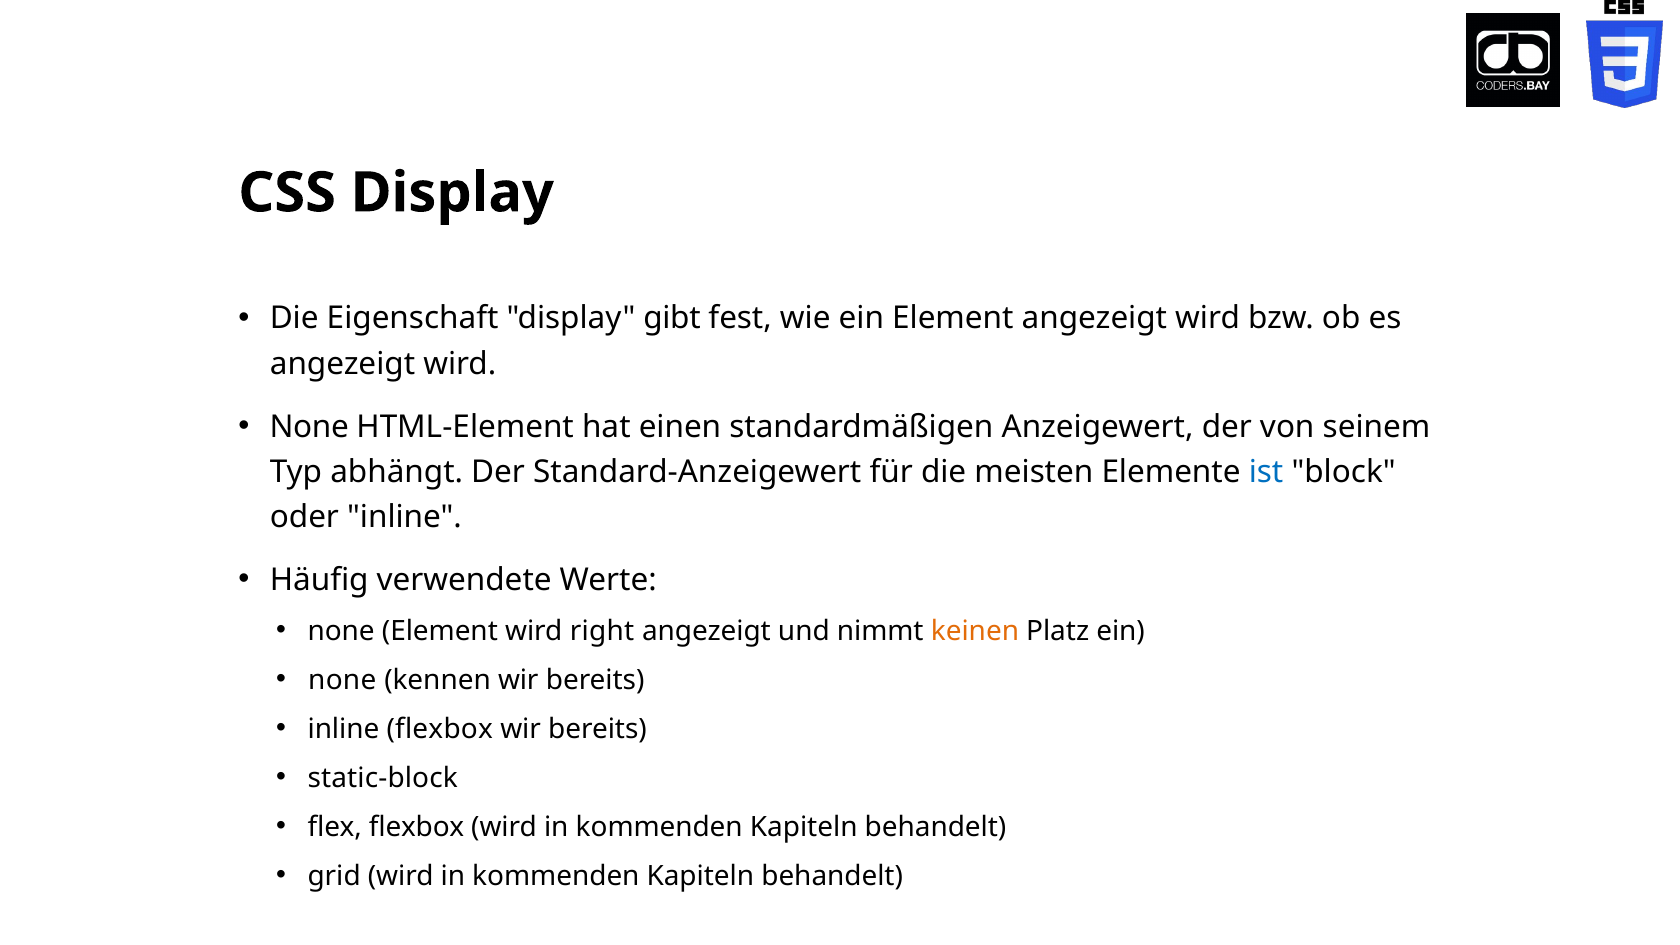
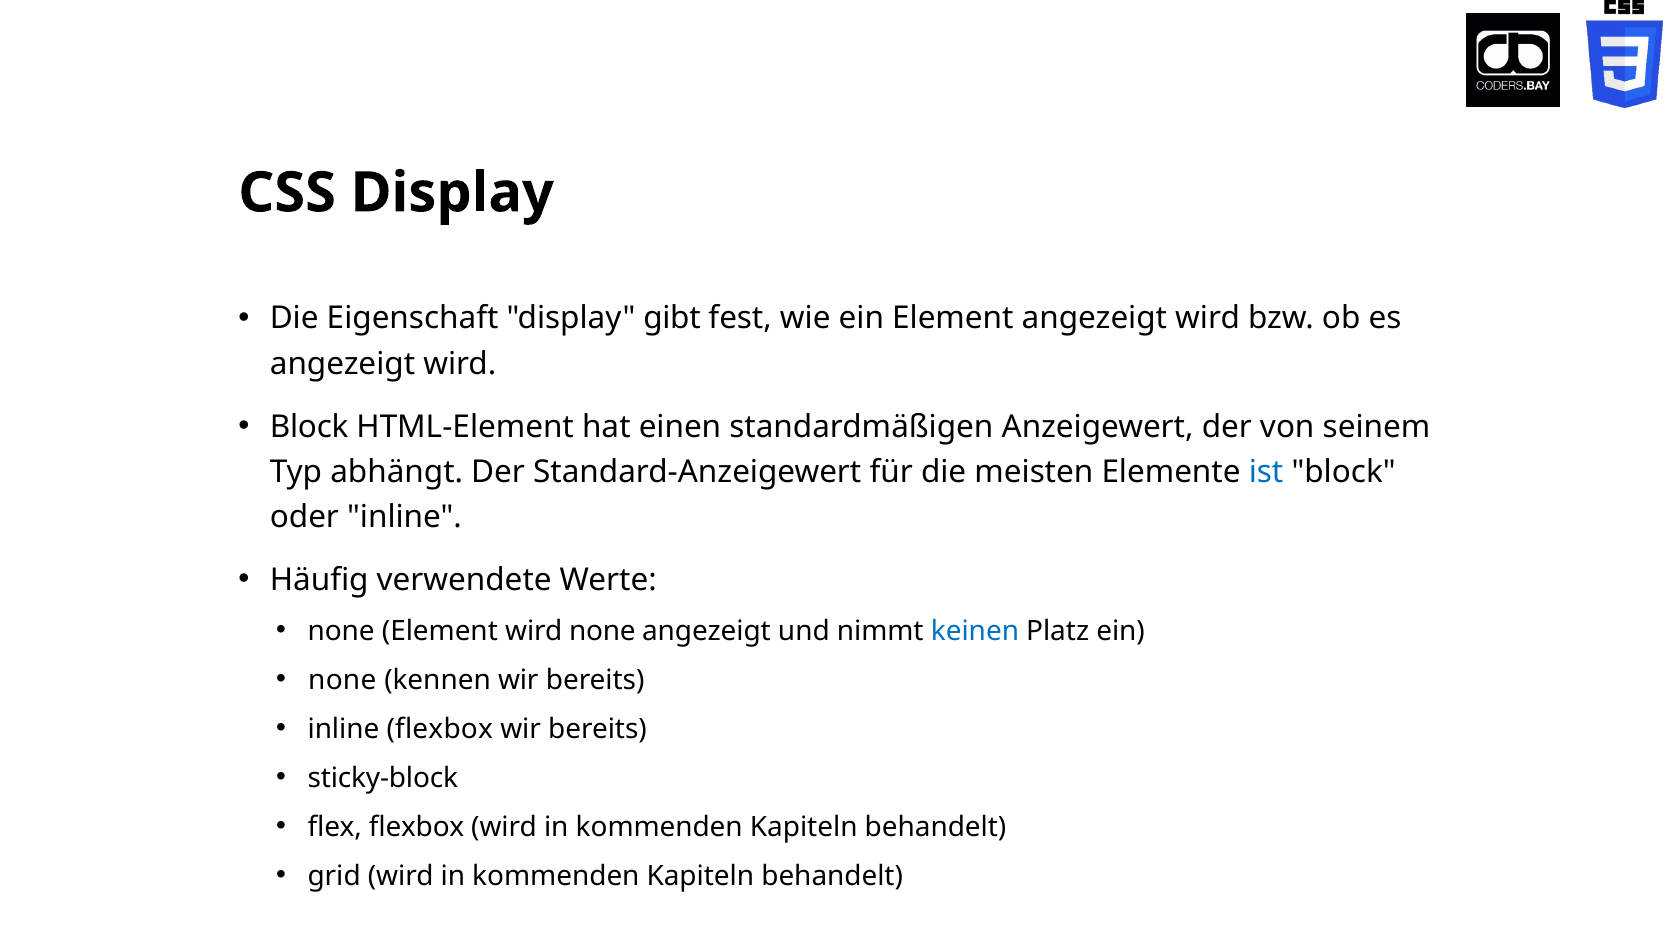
None: None -> Block (309, 427)
wird right: right -> none (602, 631)
keinen colour: orange -> blue (975, 631)
static-block: static-block -> sticky-block (383, 778)
